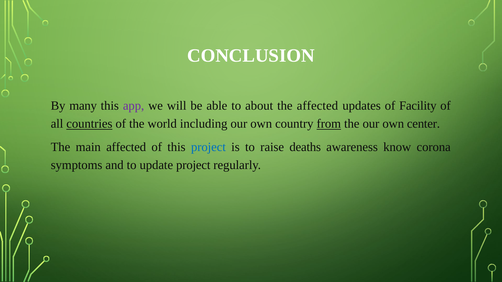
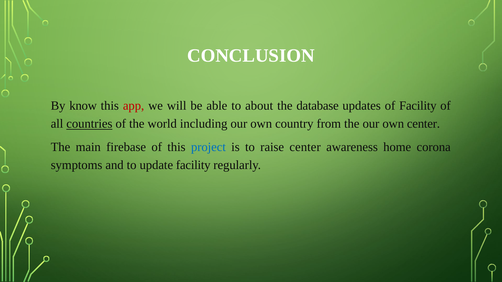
many: many -> know (83, 106)
app colour: purple -> red (134, 106)
the affected: affected -> database (318, 106)
from underline: present -> none (329, 124)
main affected: affected -> firebase (126, 147)
raise deaths: deaths -> center (305, 147)
know: know -> home (397, 147)
update project: project -> facility (193, 165)
